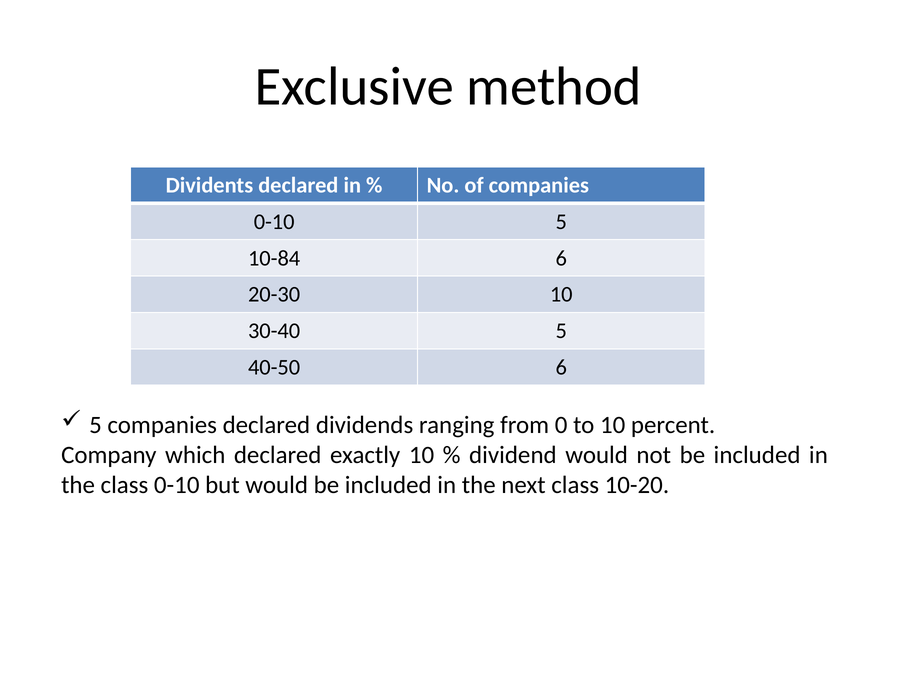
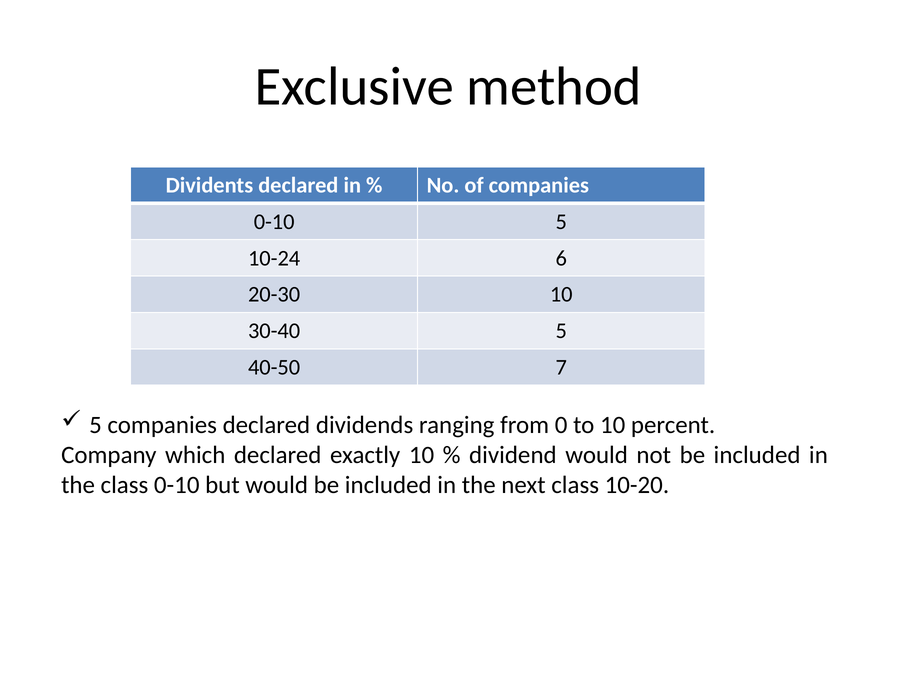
10-84: 10-84 -> 10-24 (274, 258)
40-50 6: 6 -> 7 (561, 367)
